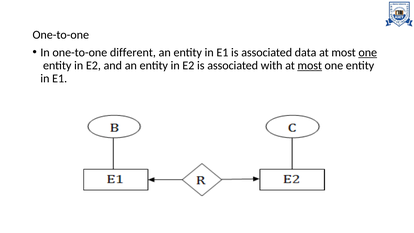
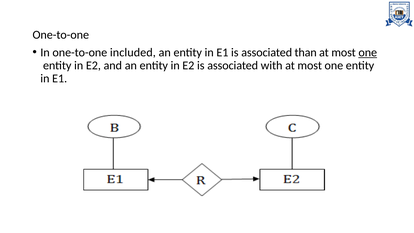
different: different -> included (133, 53)
data: data -> than (306, 53)
most underline: present -> none (310, 66)
